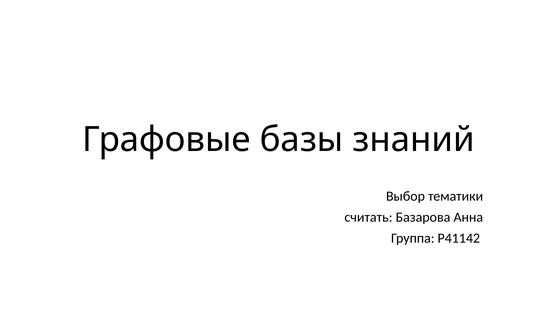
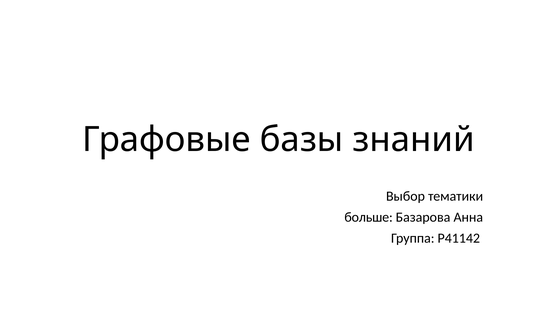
считать: считать -> больше (369, 217)
